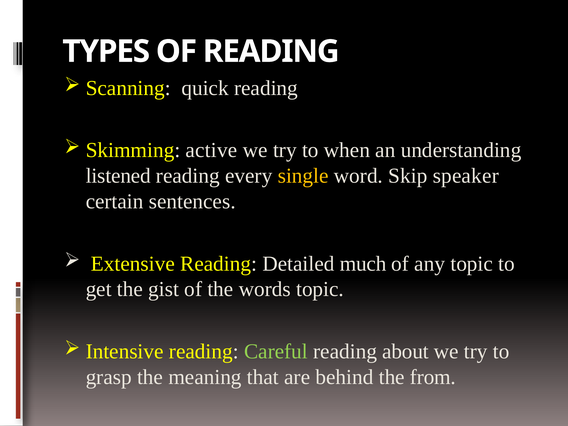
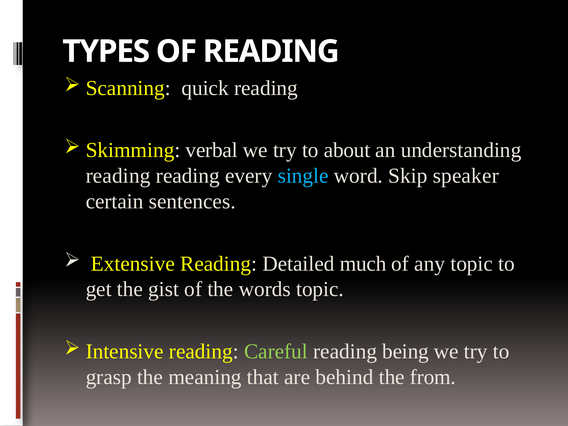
active: active -> verbal (212, 150)
when: when -> about (347, 150)
listened: listened -> reading (118, 176)
single colour: yellow -> light blue (303, 176)
about: about -> being (406, 351)
